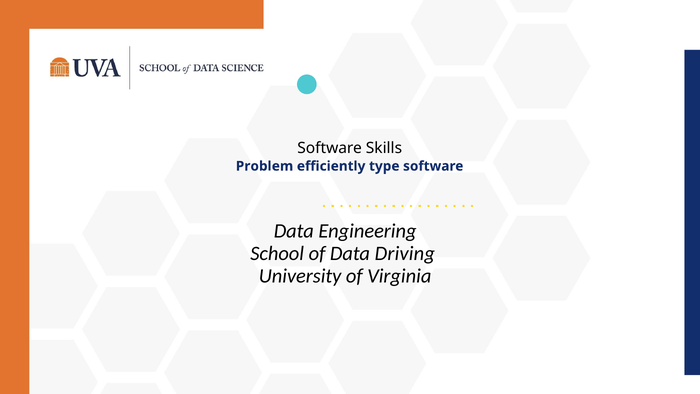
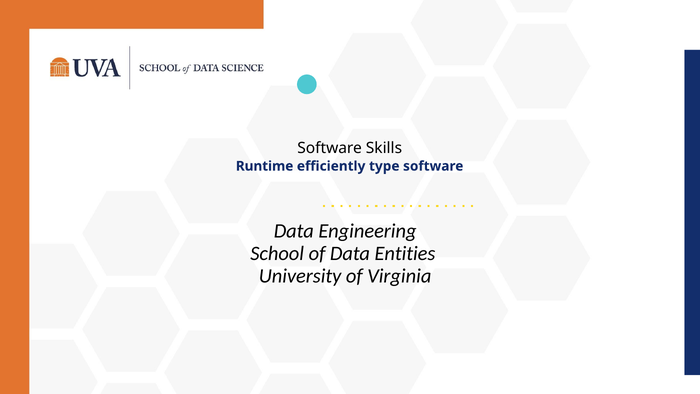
Problem: Problem -> Runtime (265, 166)
Driving: Driving -> Entities (405, 254)
